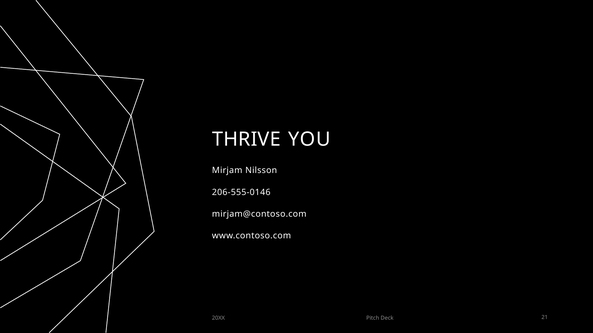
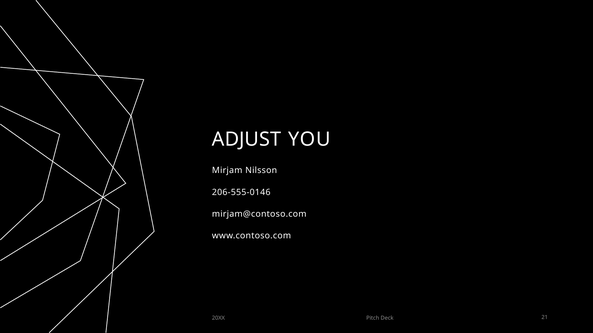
THRIVE: THRIVE -> ADJUST (247, 140)
